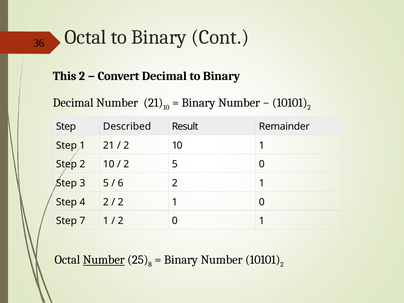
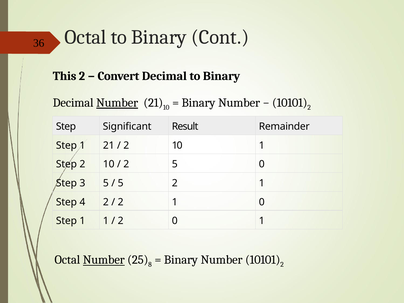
Number underline: none -> present (117, 103)
Described: Described -> Significant (127, 127)
6: 6 -> 5 (121, 183)
7: 7 -> 1 (82, 221)
